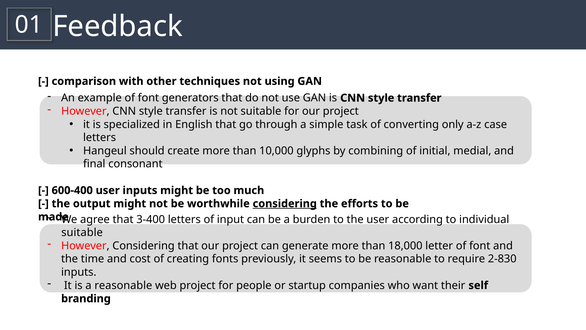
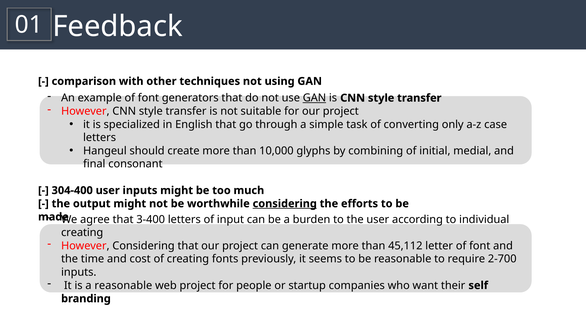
GAN underline: none -> present (314, 98)
600-400: 600-400 -> 304-400 (72, 190)
suitable: suitable -> creating (82, 232)
18,000: 18,000 -> 45,112 (405, 246)
2-830: 2-830 -> 2-700 (502, 259)
